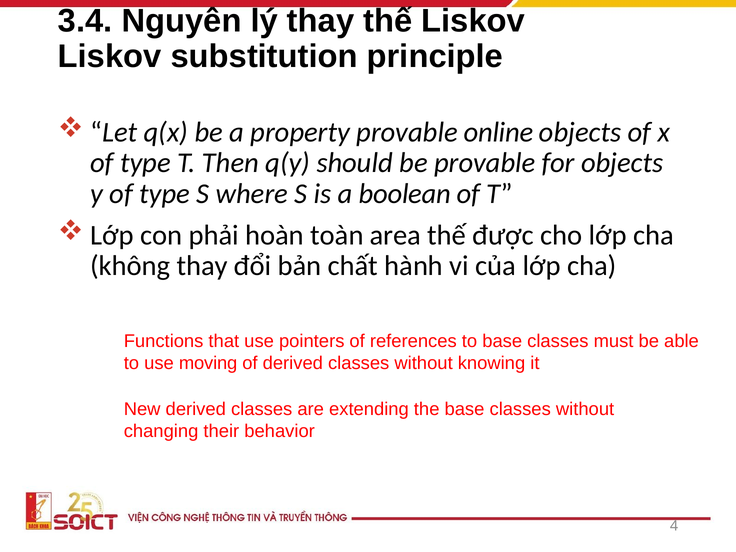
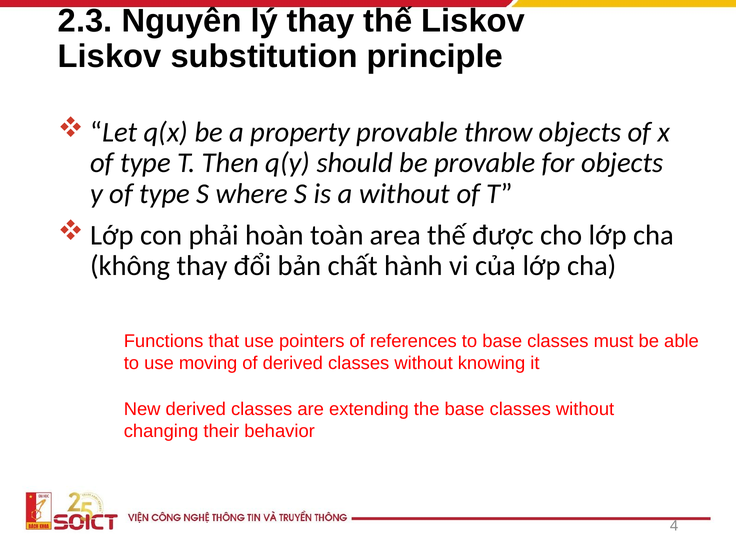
3.4: 3.4 -> 2.3 (85, 21)
online: online -> throw (498, 132)
a boolean: boolean -> without (405, 194)
